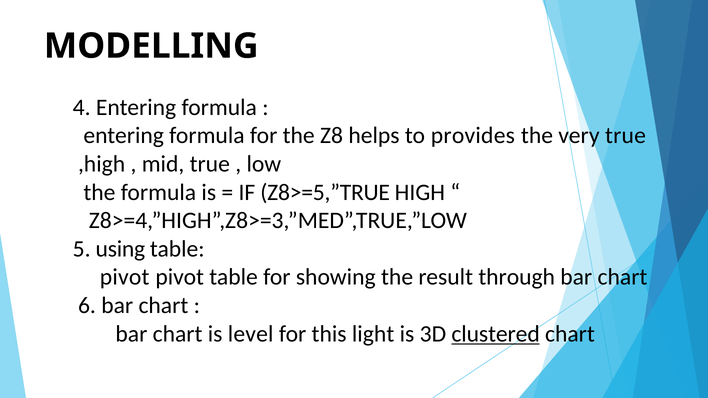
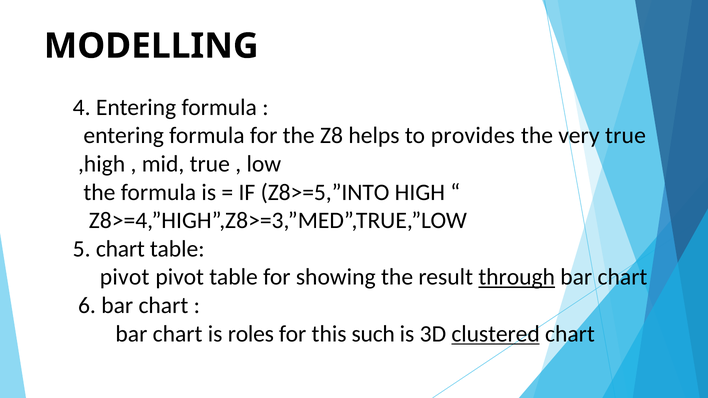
Z8>=5,”TRUE: Z8>=5,”TRUE -> Z8>=5,”INTO (325, 192)
5 using: using -> chart (120, 249)
through underline: none -> present (517, 277)
level: level -> roles (251, 334)
light: light -> such (373, 334)
